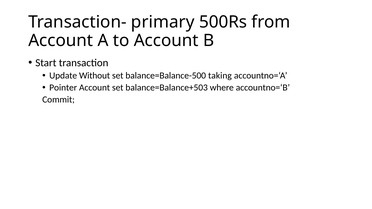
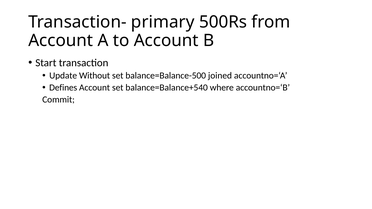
taking: taking -> joined (220, 76)
Pointer: Pointer -> Defines (63, 88)
balance=Balance+503: balance=Balance+503 -> balance=Balance+540 (167, 88)
